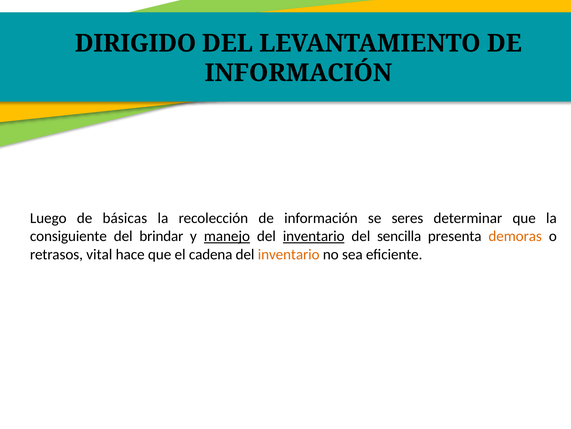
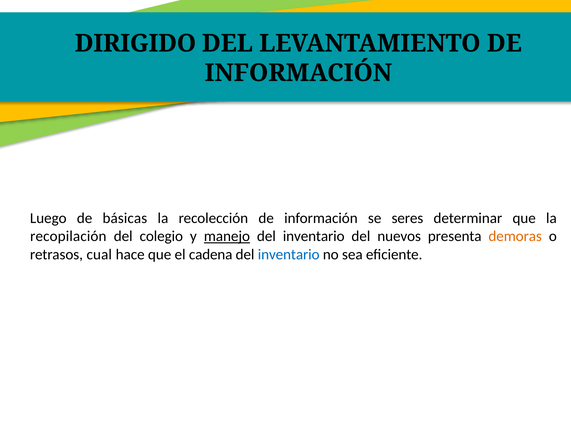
consiguiente: consiguiente -> recopilación (68, 236)
brindar: brindar -> colegio (161, 236)
inventario underline: present -> none (314, 236)
sencilla: sencilla -> nuevos (399, 236)
vital: vital -> cual (99, 254)
inventario colour: orange -> blue (289, 254)
